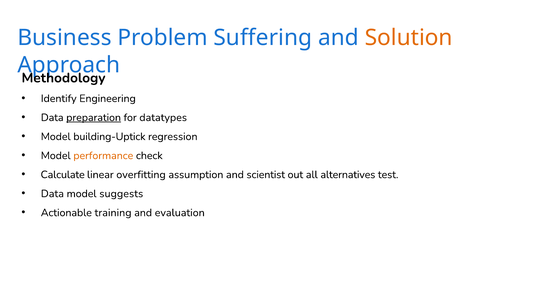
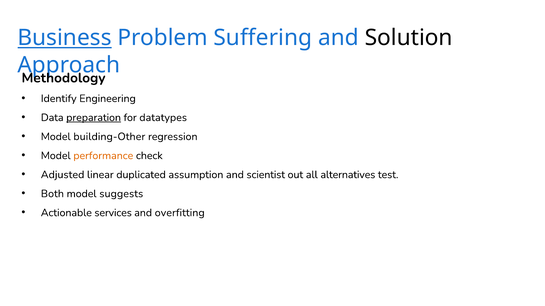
Business underline: none -> present (65, 38)
Solution colour: orange -> black (409, 38)
building-Uptick: building-Uptick -> building-Other (109, 137)
Calculate: Calculate -> Adjusted (63, 175)
overfitting: overfitting -> duplicated (141, 175)
Data: Data -> Both (52, 194)
training: training -> services (113, 213)
evaluation: evaluation -> overfitting (180, 213)
